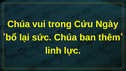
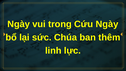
Chúa: Chúa -> Ngày (19, 24)
